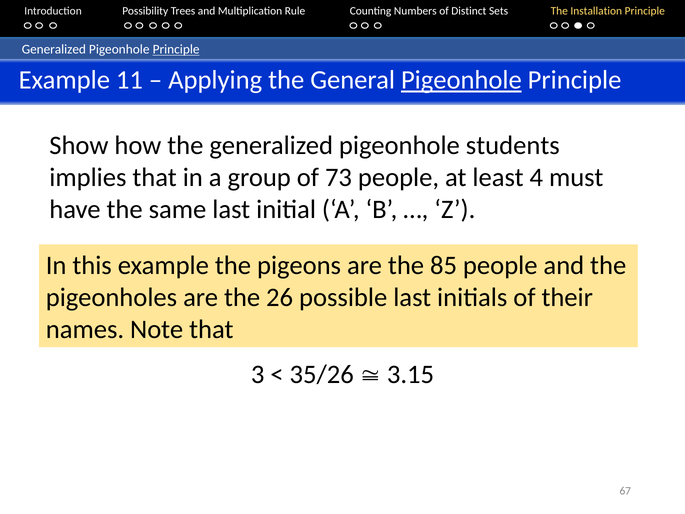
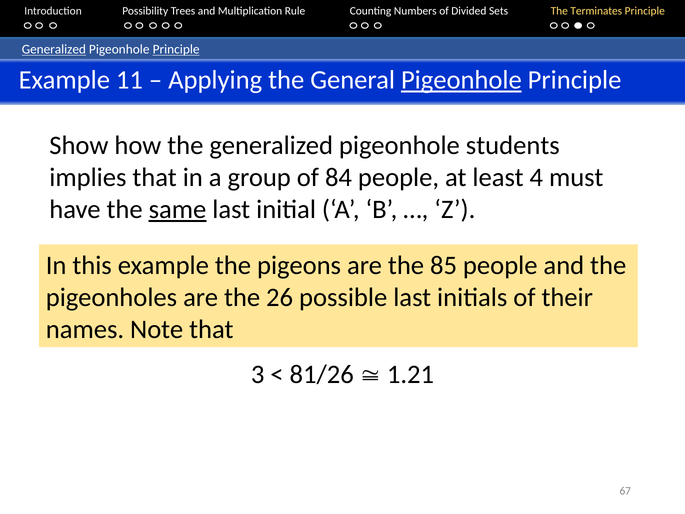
Distinct: Distinct -> Divided (469, 11)
Installation: Installation -> Terminates (596, 11)
Generalized underline: none -> present (54, 49)
73: 73 -> 84 (338, 177)
same underline: none -> present (177, 209)
35/26: 35/26 -> 81/26 (322, 374)
3.15: 3.15 -> 1.21 (410, 374)
